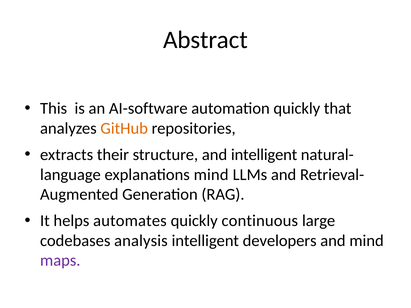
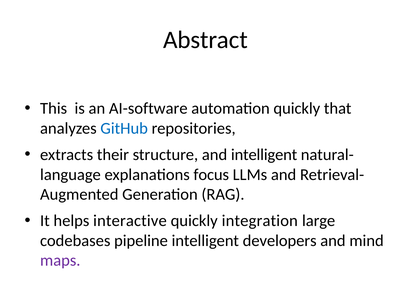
GitHub colour: orange -> blue (124, 128)
explanations mind: mind -> focus (211, 175)
automates: automates -> interactive (130, 221)
continuous: continuous -> integration (260, 221)
analysis: analysis -> pipeline (141, 241)
